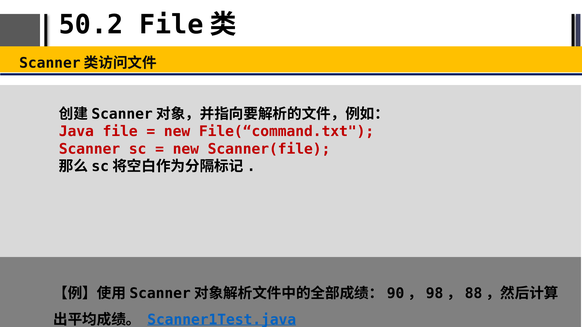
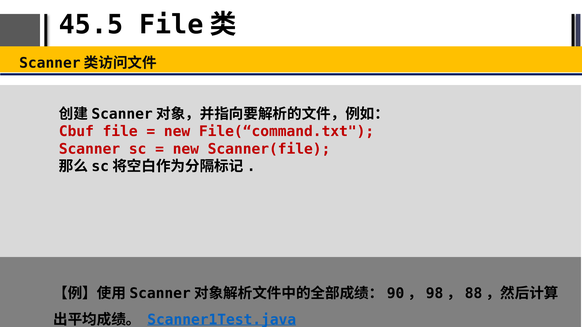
50.2: 50.2 -> 45.5 (91, 25)
Java: Java -> Cbuf (76, 132)
